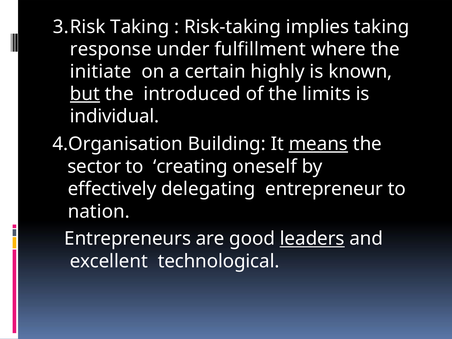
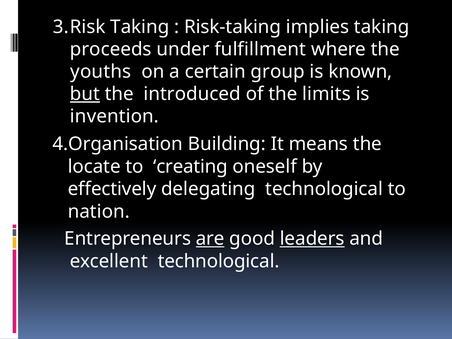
response: response -> proceeds (111, 49)
initiate: initiate -> youths (101, 72)
highly: highly -> group (278, 72)
individual: individual -> invention (114, 116)
means underline: present -> none (318, 144)
sector: sector -> locate (94, 167)
delegating entrepreneur: entrepreneur -> technological (324, 189)
are underline: none -> present (210, 239)
